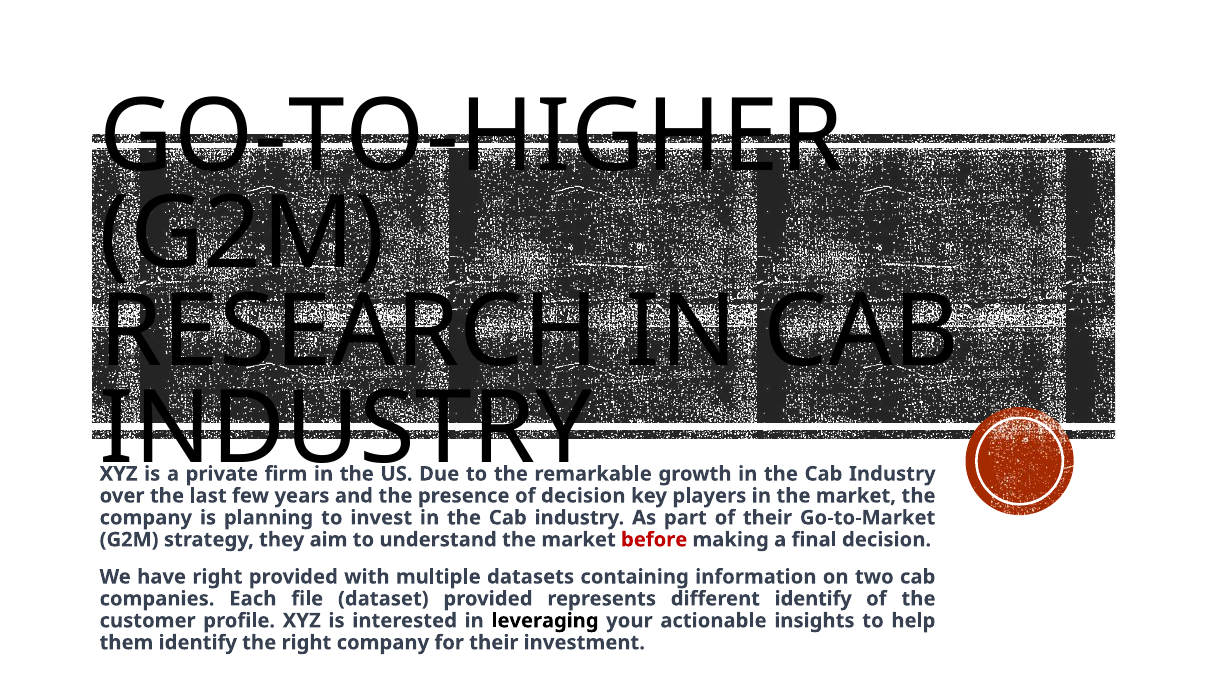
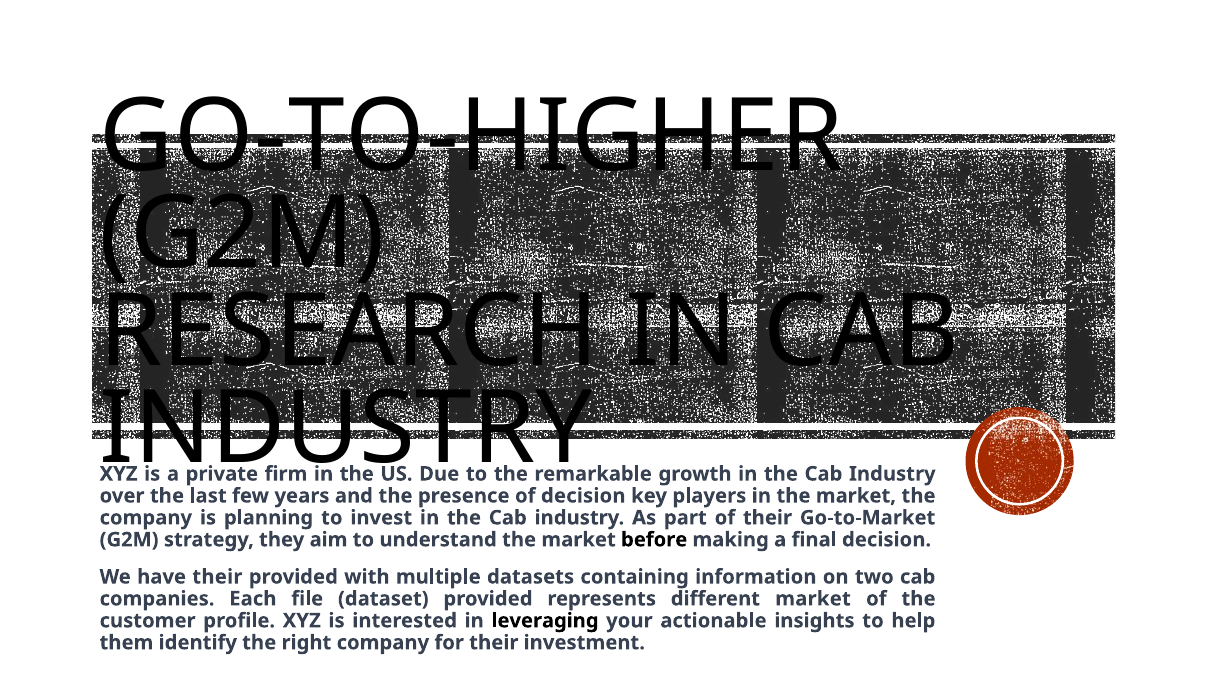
before colour: red -> black (654, 540)
have right: right -> their (217, 577)
different identify: identify -> market (813, 599)
